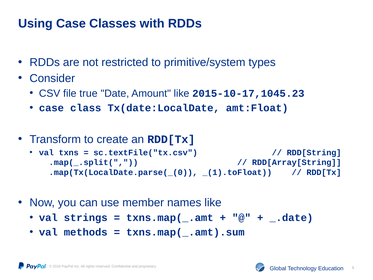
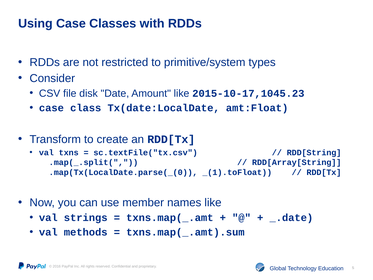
true: true -> disk (89, 93)
